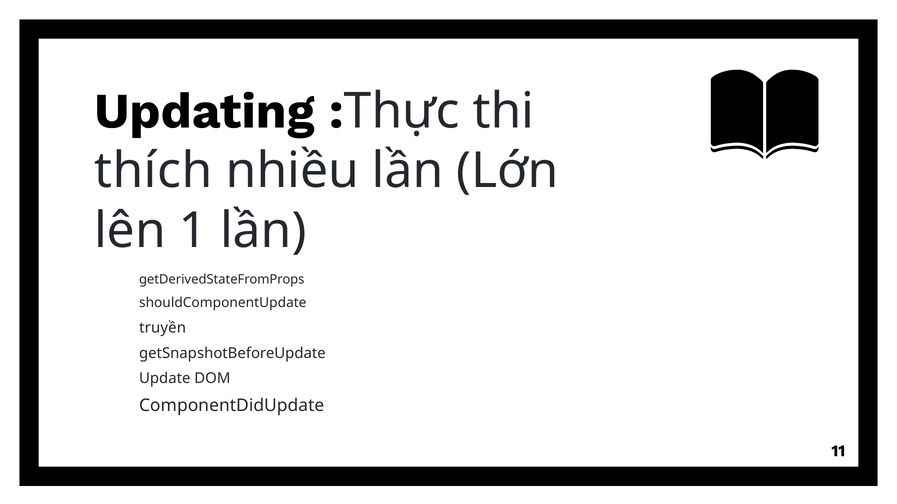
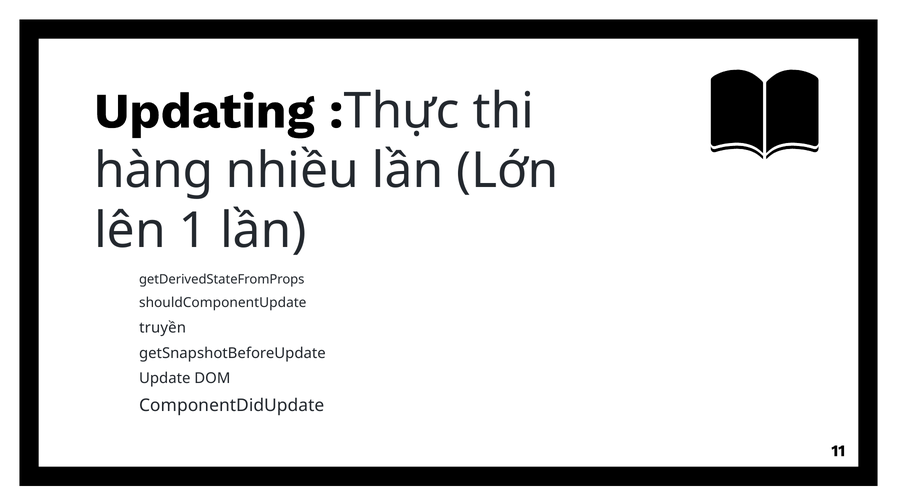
thích: thích -> hàng (154, 171)
